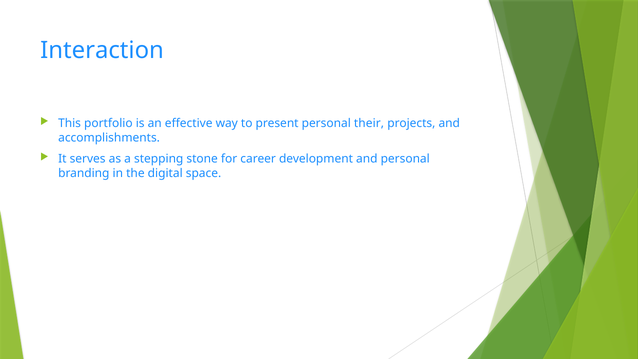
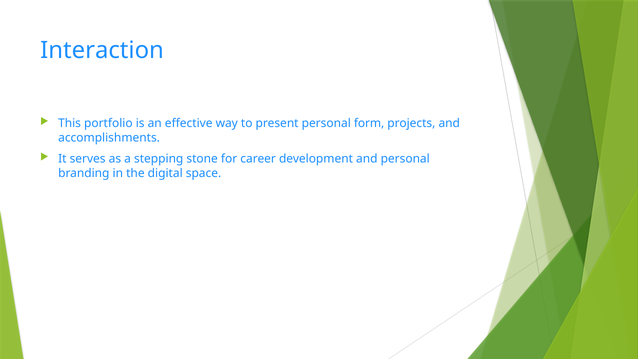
their: their -> form (369, 123)
